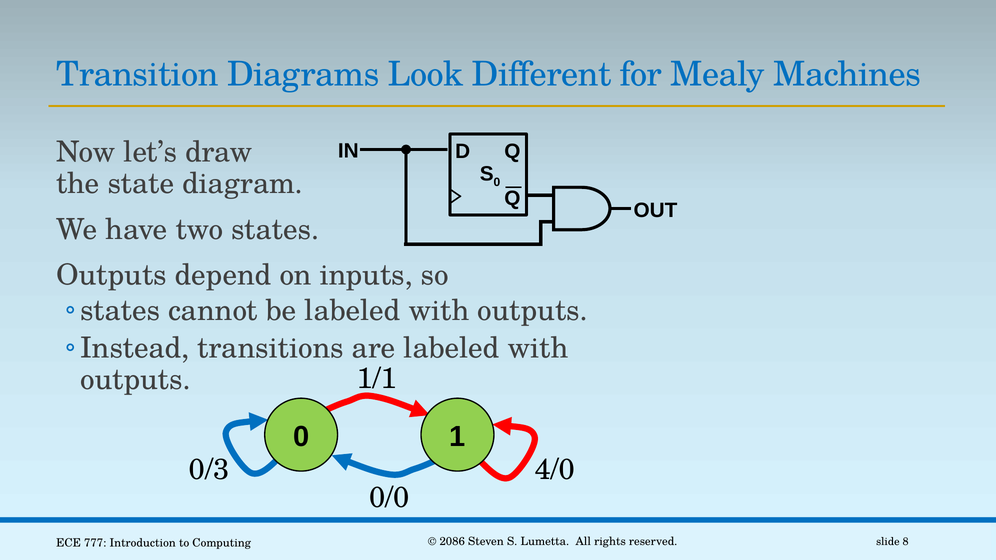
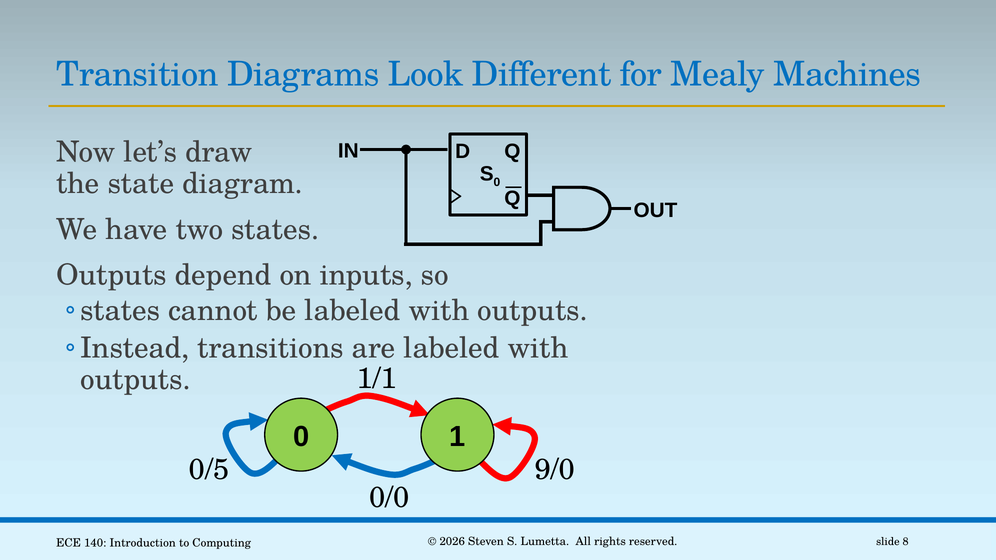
4/0: 4/0 -> 9/0 (555, 470)
0/3: 0/3 -> 0/5 (209, 470)
2086: 2086 -> 2026 (452, 542)
777: 777 -> 140 (95, 543)
